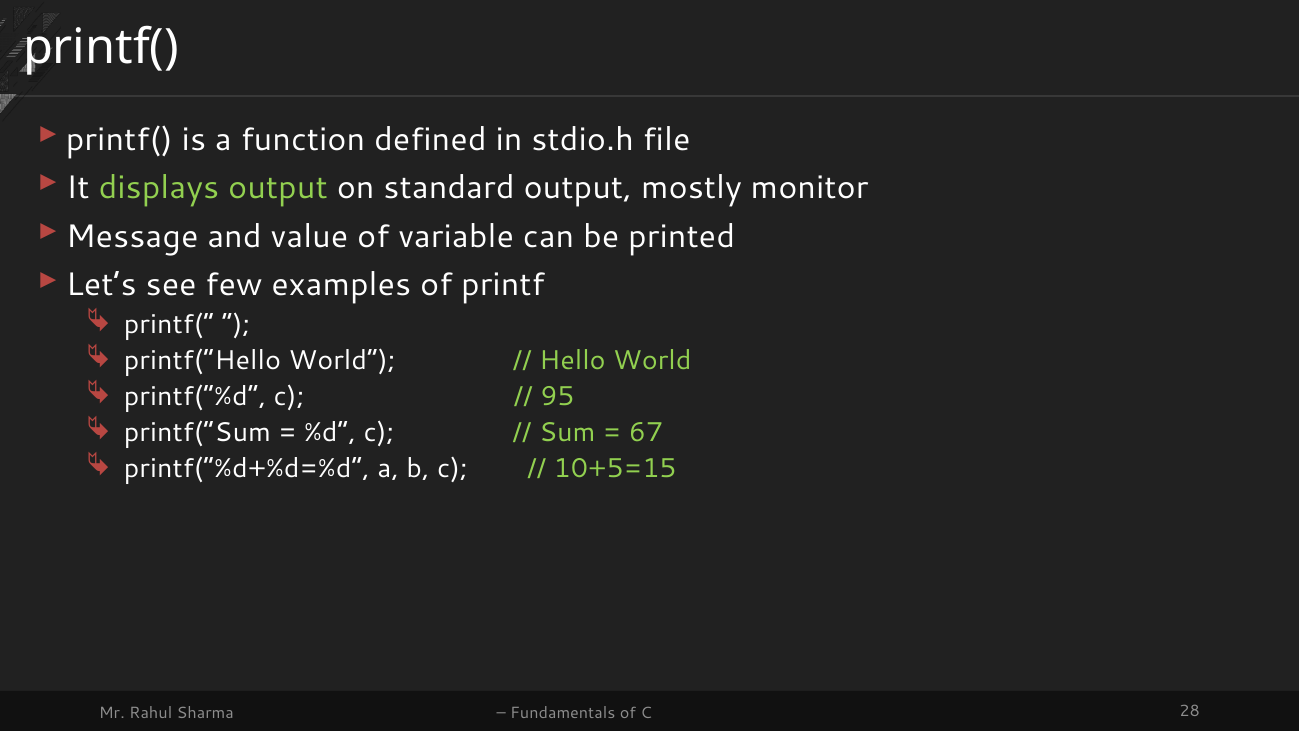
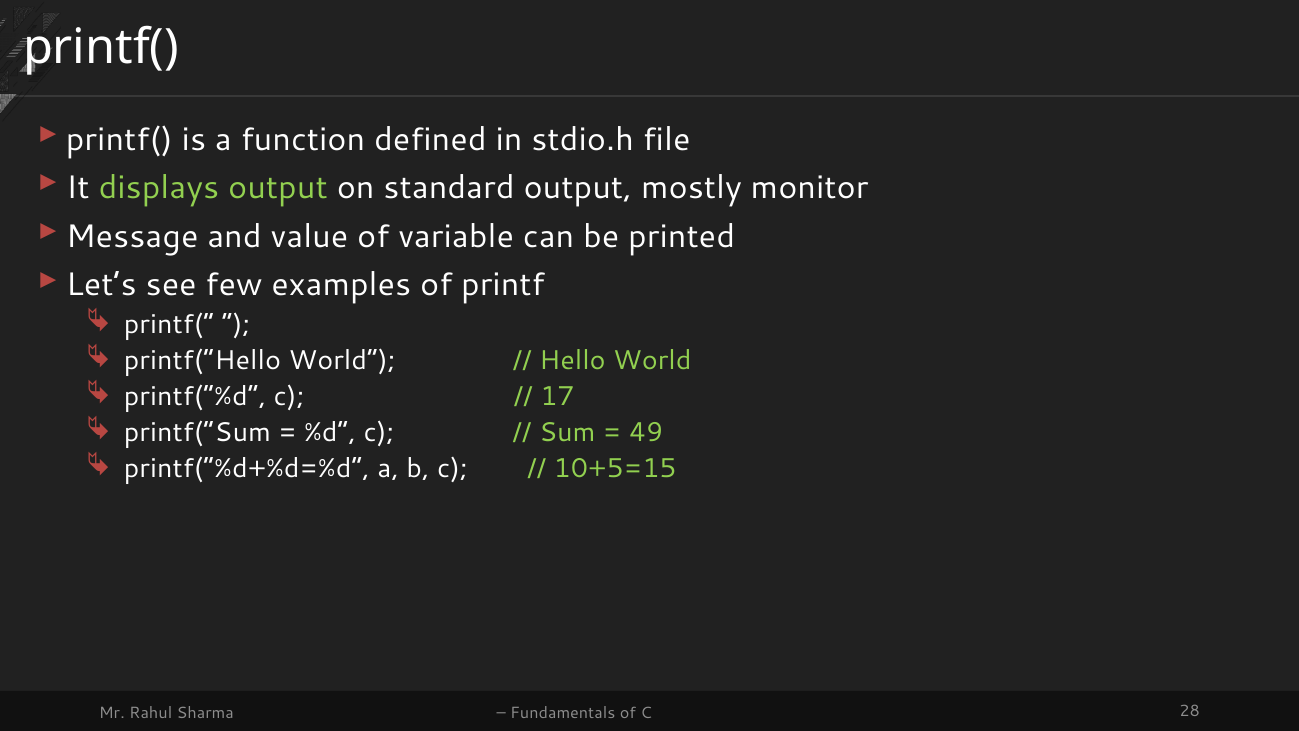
95: 95 -> 17 (557, 396)
67: 67 -> 49 (646, 432)
